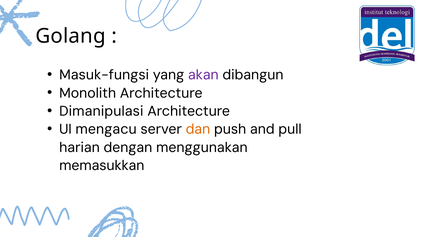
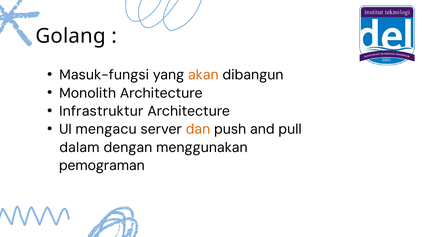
akan colour: purple -> orange (203, 75)
Dimanipulasi: Dimanipulasi -> Infrastruktur (101, 111)
harian: harian -> dalam (79, 148)
memasukkan: memasukkan -> pemograman (102, 166)
